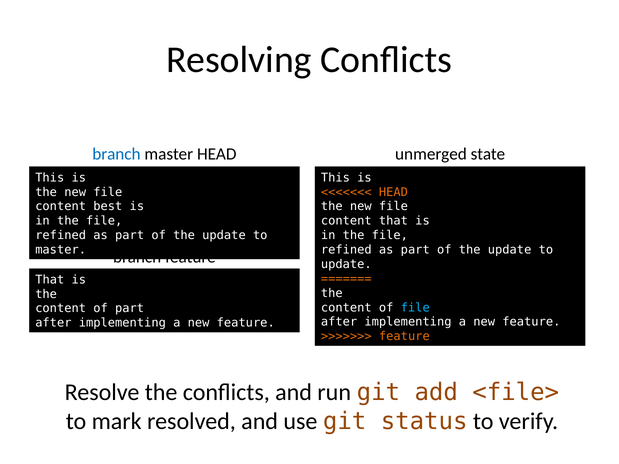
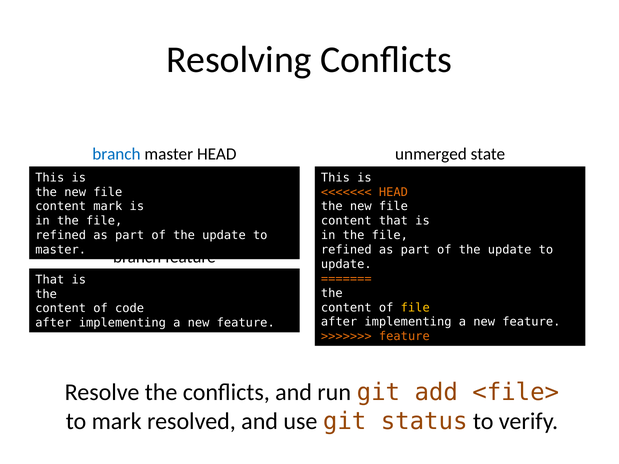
content best: best -> mark (108, 207)
file colour: light blue -> yellow (415, 308)
of part: part -> code (130, 309)
